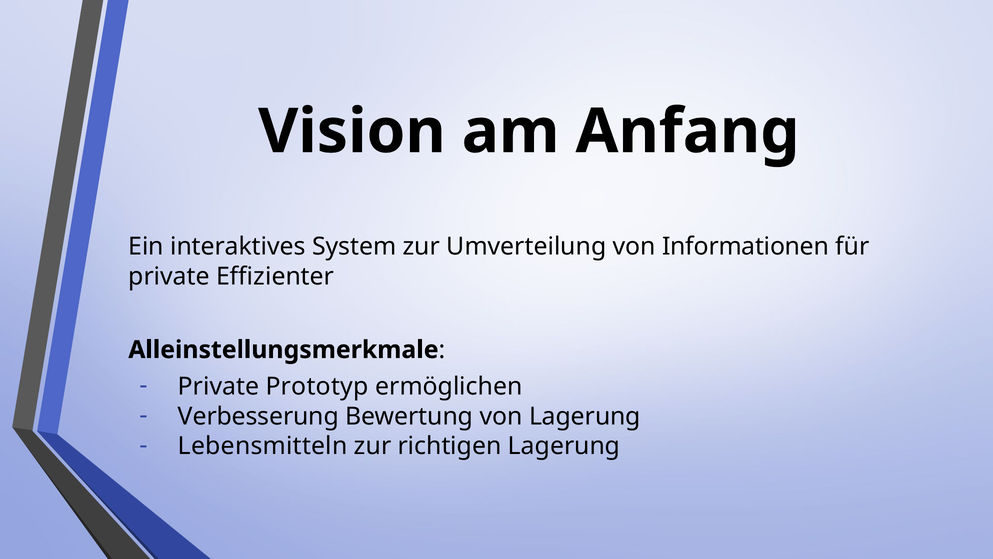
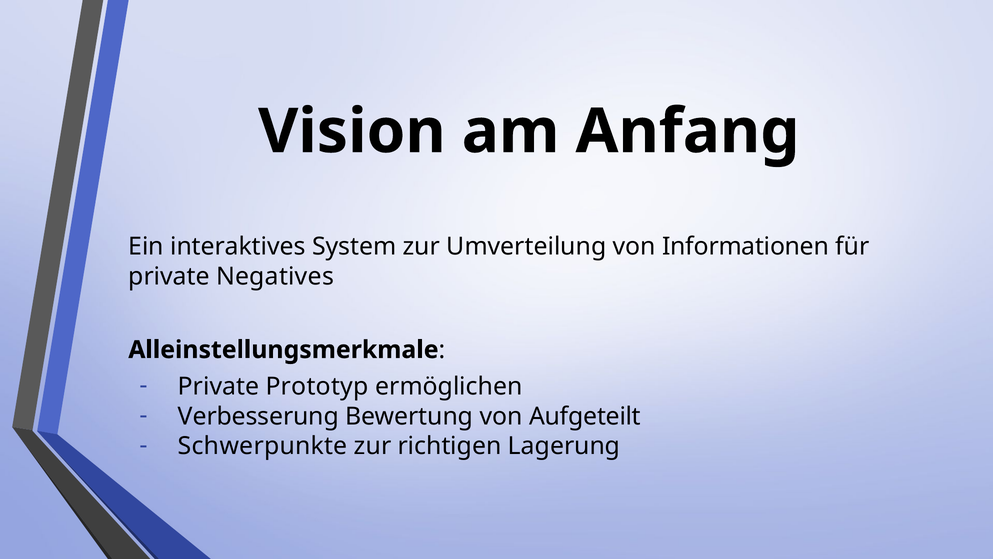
Effizienter: Effizienter -> Negatives (275, 276)
von Lagerung: Lagerung -> Aufgeteilt (585, 416)
Lebensmitteln: Lebensmitteln -> Schwerpunkte (263, 446)
